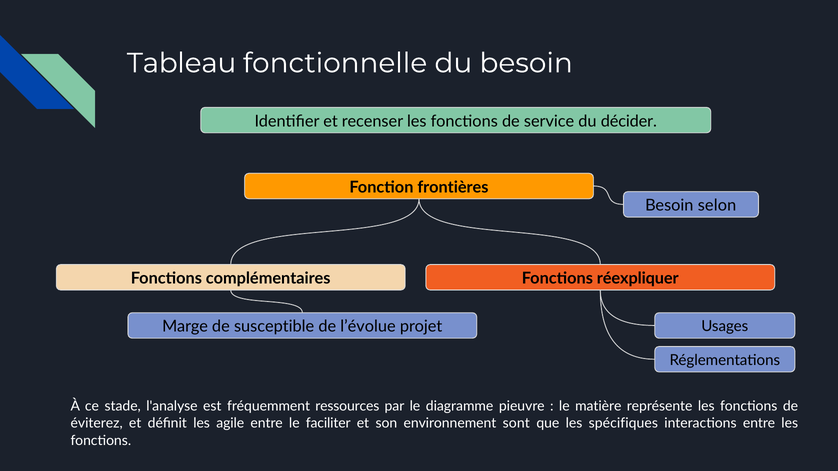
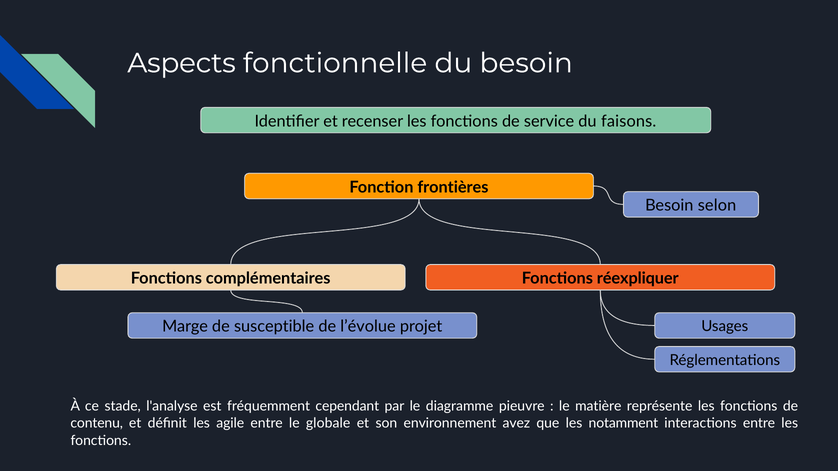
Tableau: Tableau -> Aspects (182, 63)
décider: décider -> faisons (629, 121)
ressources: ressources -> cependant (347, 406)
éviterez: éviterez -> contenu (97, 424)
faciliter: faciliter -> globale (328, 424)
sont: sont -> avez (516, 424)
spécifiques: spécifiques -> notamment (623, 424)
